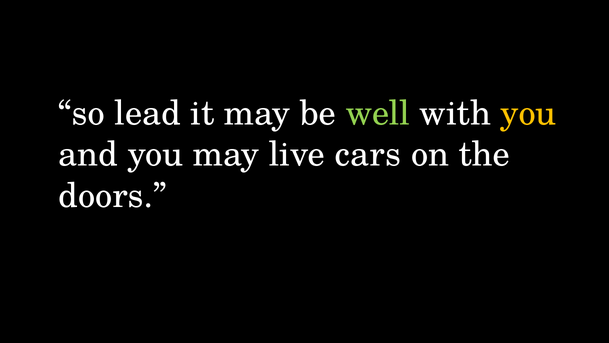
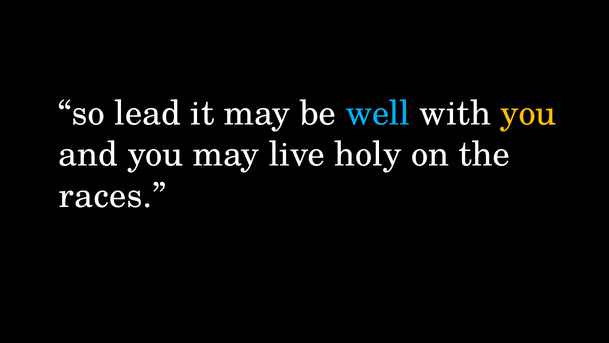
well colour: light green -> light blue (378, 113)
cars: cars -> holy (368, 154)
doors: doors -> races (112, 196)
